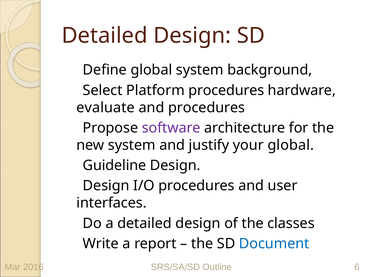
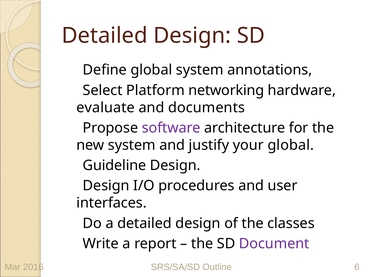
background: background -> annotations (270, 70)
Platform procedures: procedures -> networking (226, 90)
and procedures: procedures -> documents (207, 107)
Document colour: blue -> purple (274, 243)
